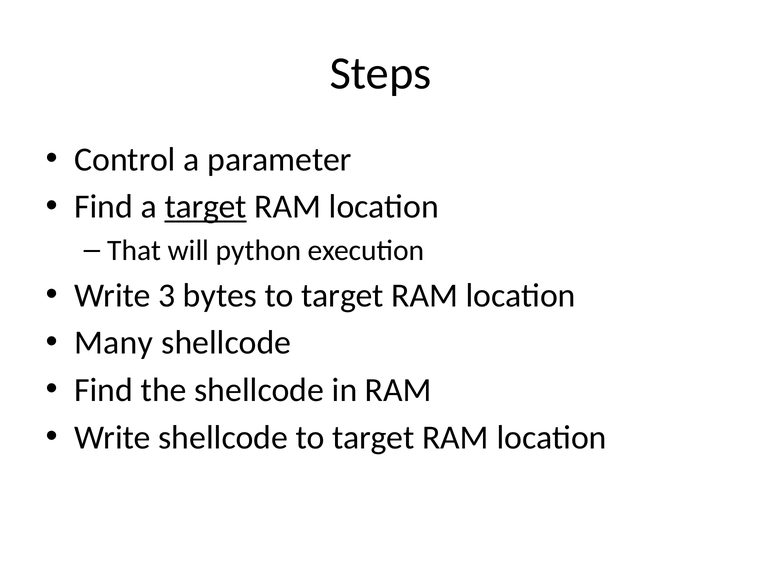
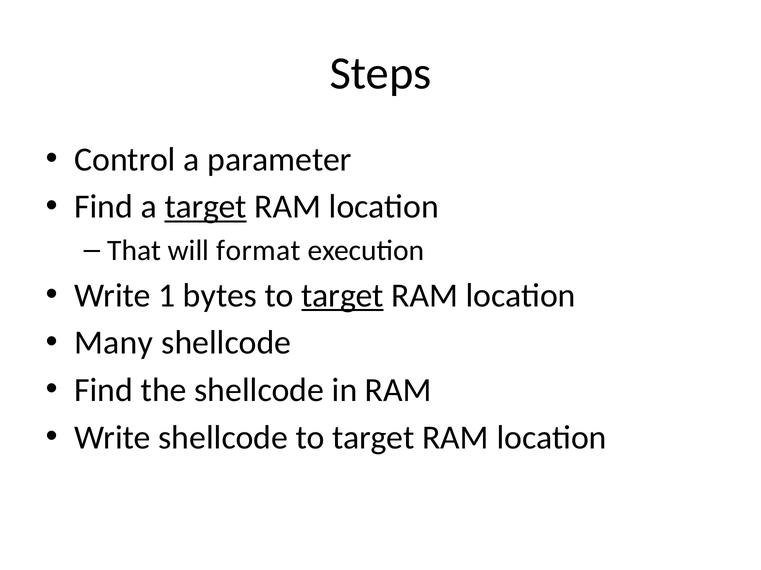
python: python -> format (258, 251)
3: 3 -> 1 (167, 296)
target underline: none -> present (342, 296)
